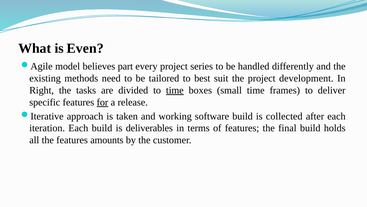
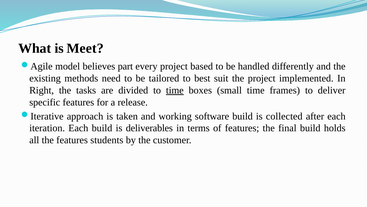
Even: Even -> Meet (85, 48)
series: series -> based (202, 66)
development: development -> implemented (306, 78)
for underline: present -> none (102, 102)
amounts: amounts -> students (107, 140)
